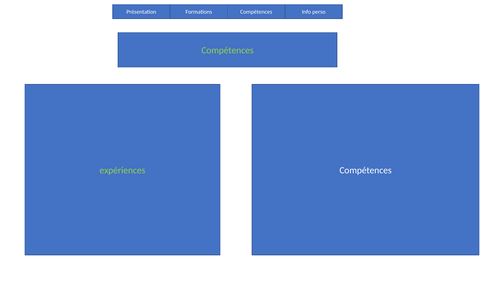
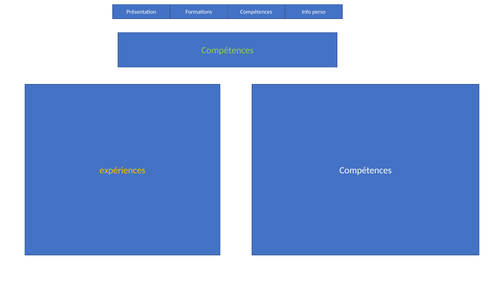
expériences colour: light green -> yellow (122, 170)
